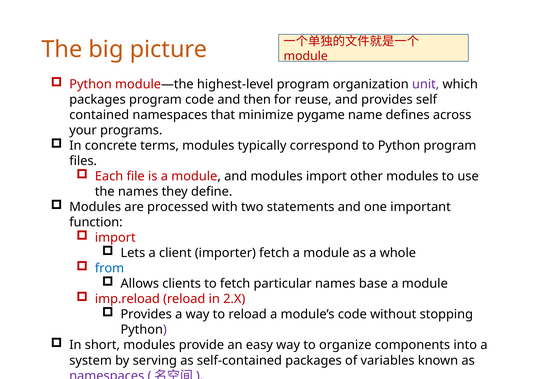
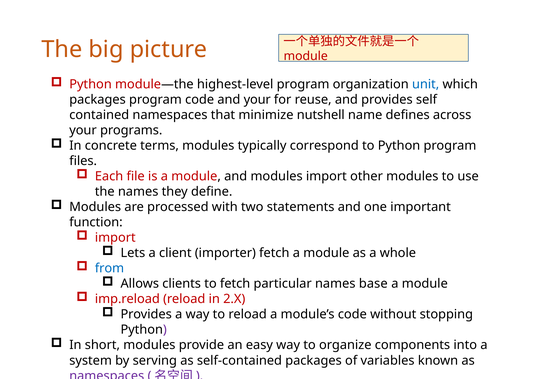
unit colour: purple -> blue (426, 84)
and then: then -> your (257, 100)
pygame: pygame -> nutshell (321, 115)
